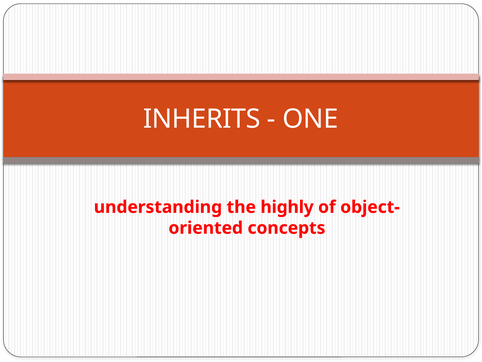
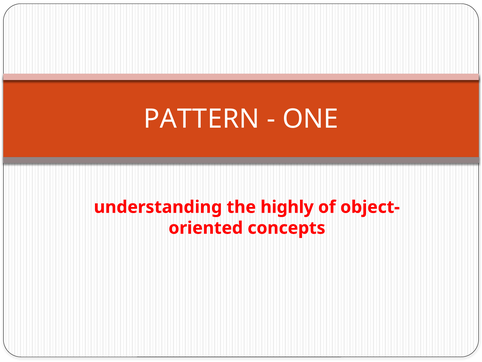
INHERITS: INHERITS -> PATTERN (202, 119)
